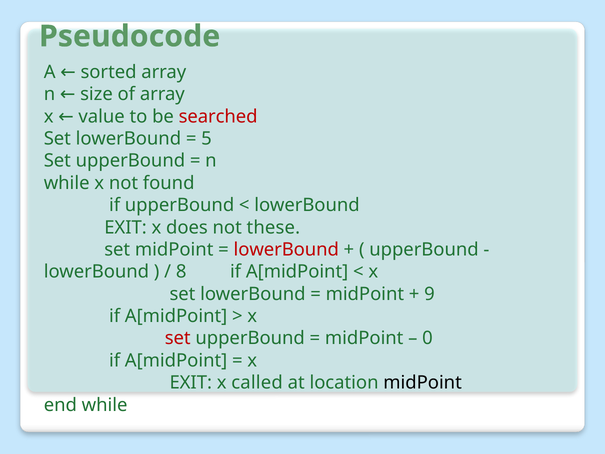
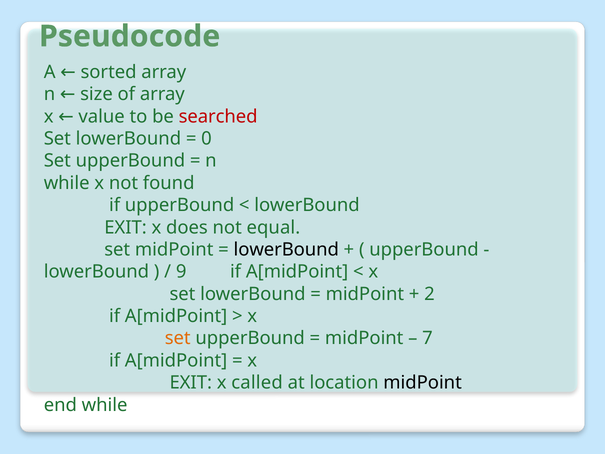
5: 5 -> 0 (206, 139)
these: these -> equal (273, 227)
lowerBound colour: red -> black (286, 249)
8: 8 -> 9 (181, 272)
9: 9 -> 2 (430, 294)
set colour: red -> orange (178, 338)
0: 0 -> 7 (428, 338)
